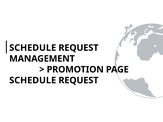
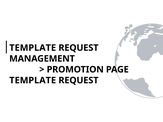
SCHEDULE: SCHEDULE -> TEMPLATE (33, 48)
SCHEDULE: SCHEDULE -> TEMPLATE (33, 80)
